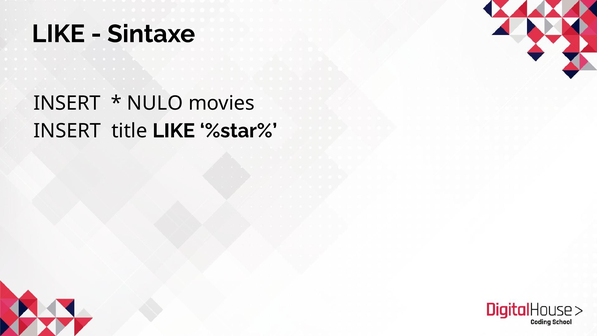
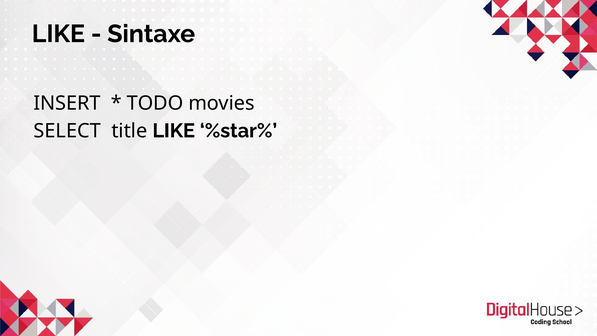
NULO: NULO -> TODO (155, 103)
INSERT: INSERT -> SELECT (67, 131)
